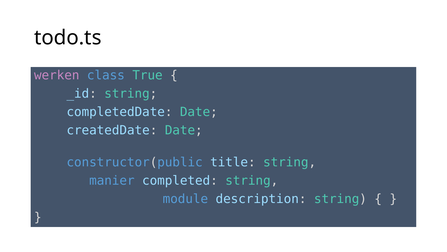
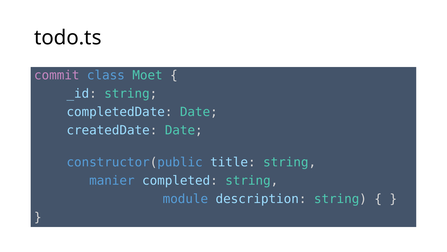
werken: werken -> commit (57, 75)
True: True -> Moet (148, 75)
